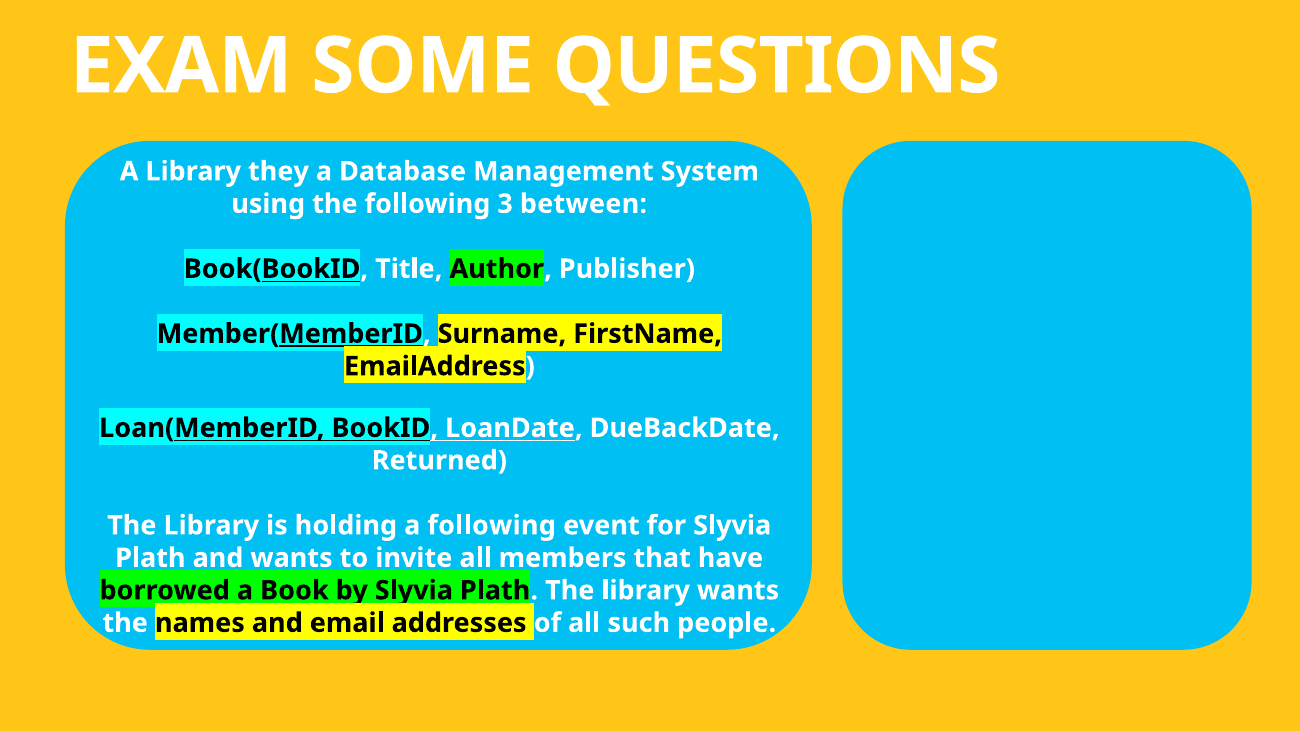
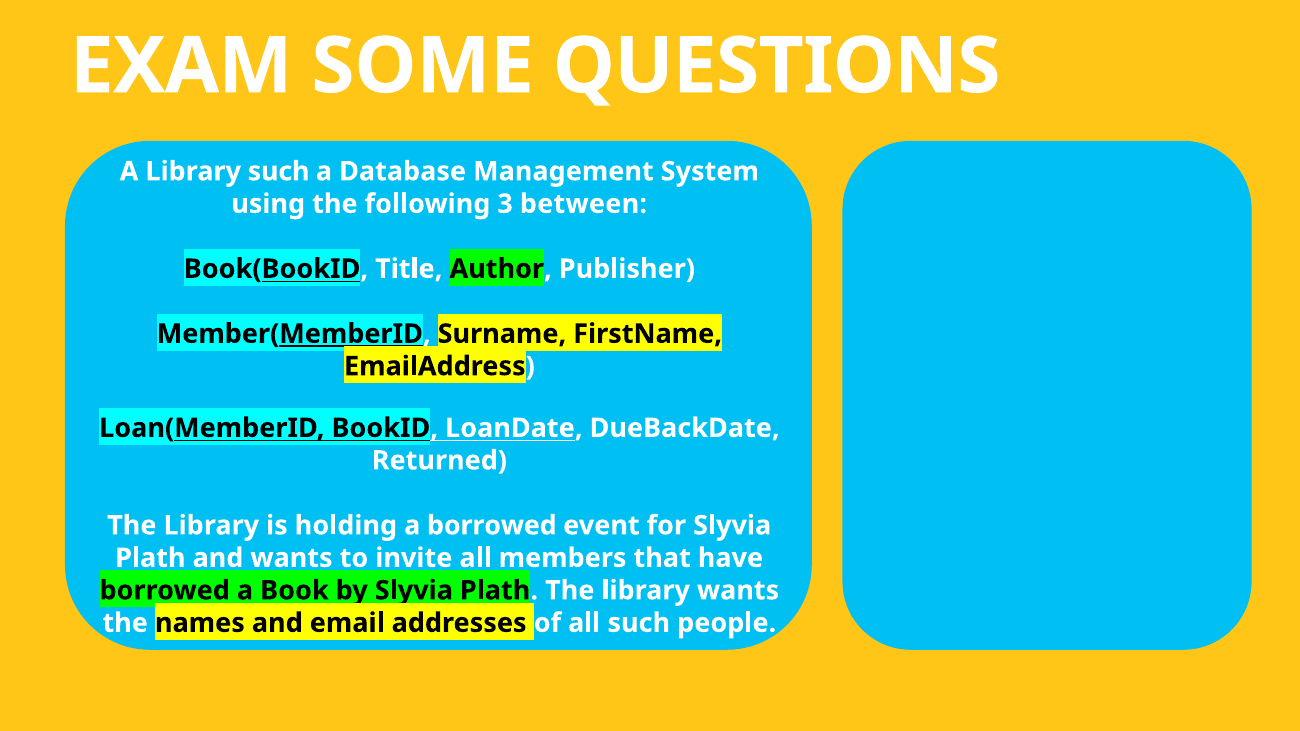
Library they: they -> such (279, 171)
a following: following -> borrowed (492, 526)
